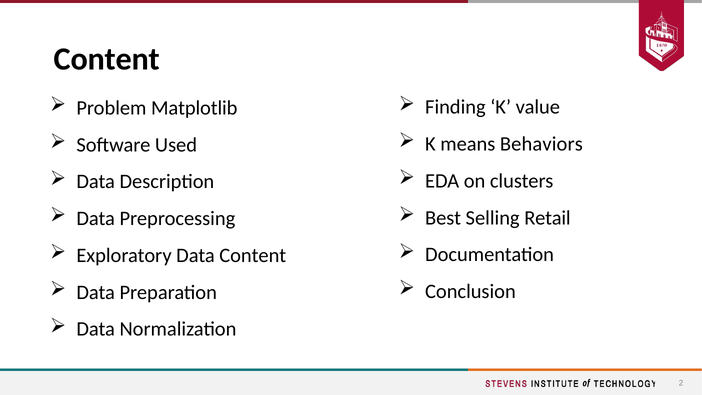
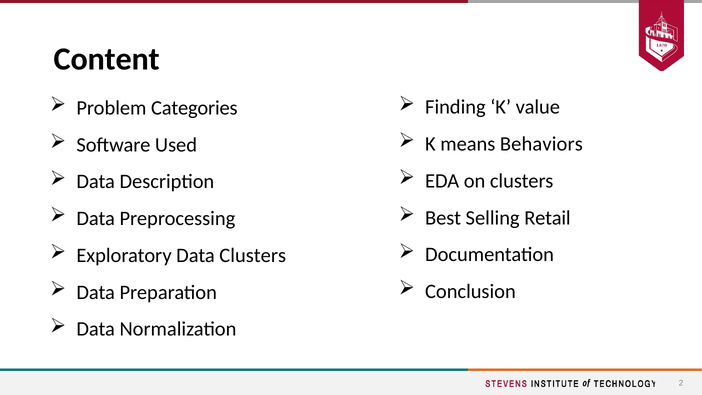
Matplotlib: Matplotlib -> Categories (194, 108)
Data Content: Content -> Clusters (253, 255)
